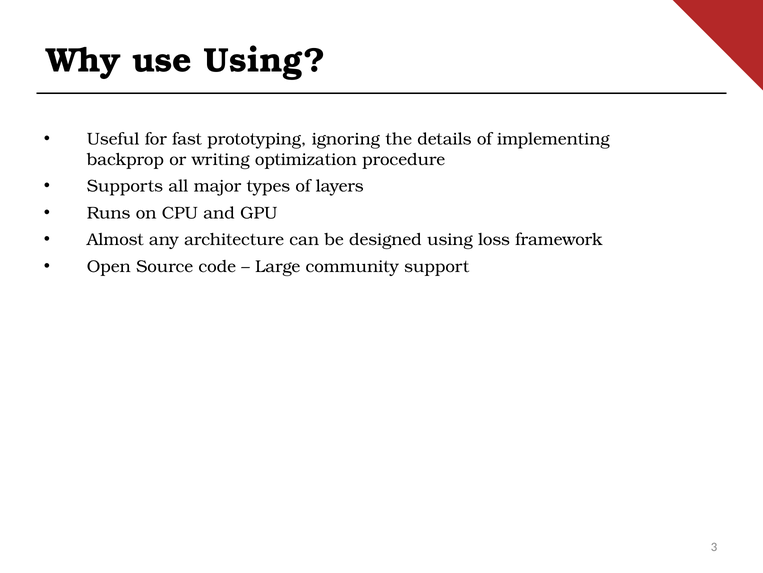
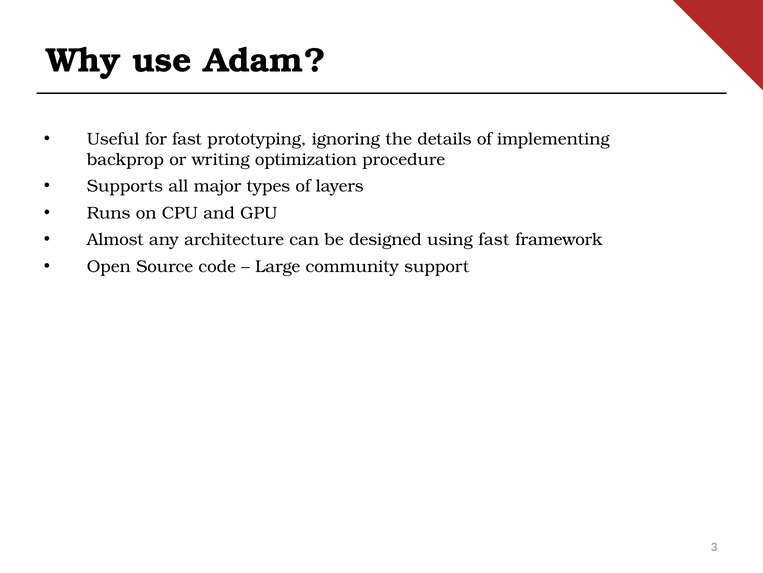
use Using: Using -> Adam (265, 61)
using loss: loss -> fast (494, 239)
